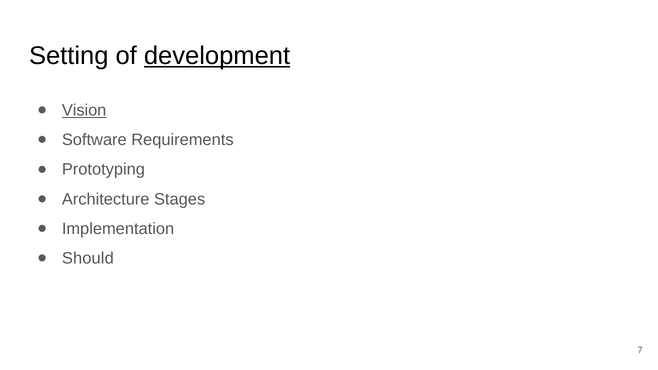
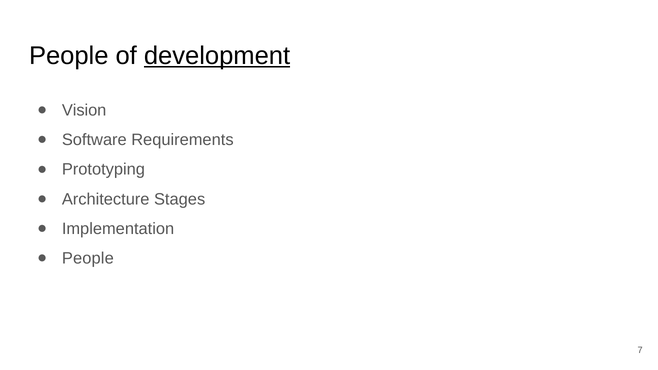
Setting: Setting -> People (69, 56)
Vision underline: present -> none (84, 110)
Should: Should -> People (88, 258)
